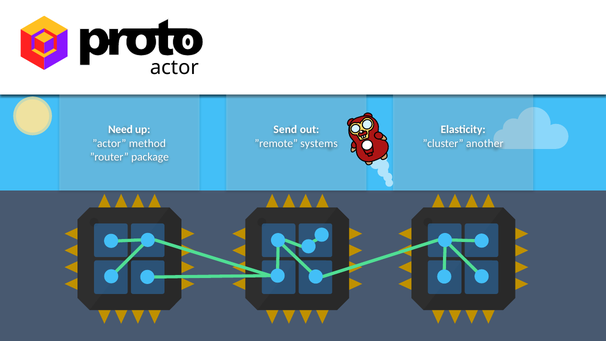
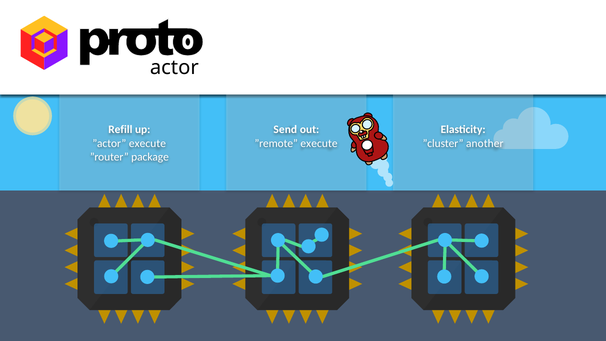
Need: Need -> Refill (120, 130)
”actor method: method -> execute (147, 143)
”remote systems: systems -> execute (319, 143)
